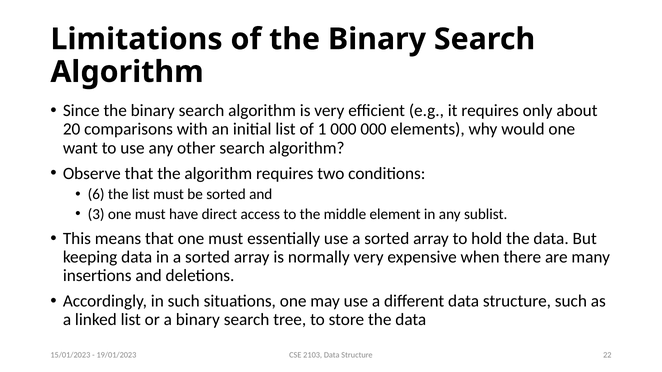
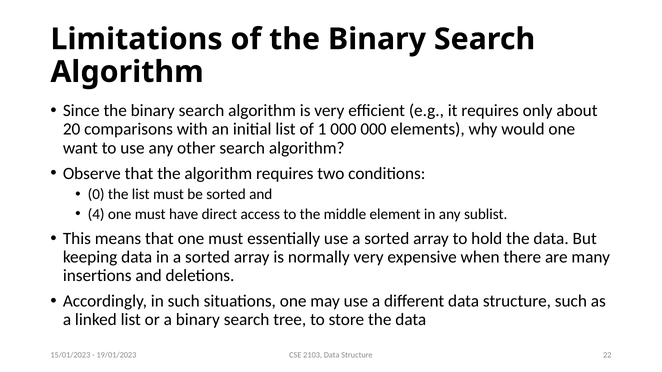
6: 6 -> 0 (96, 194)
3: 3 -> 4 (96, 214)
